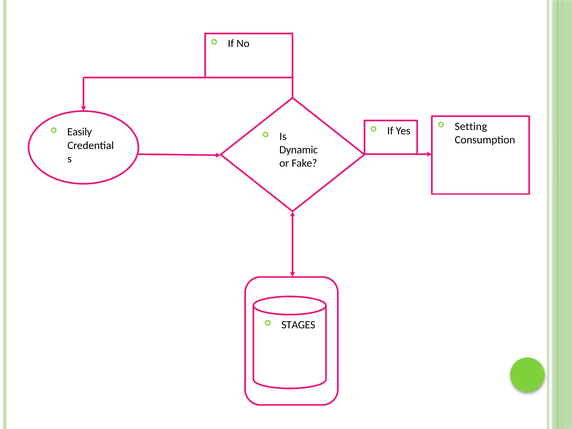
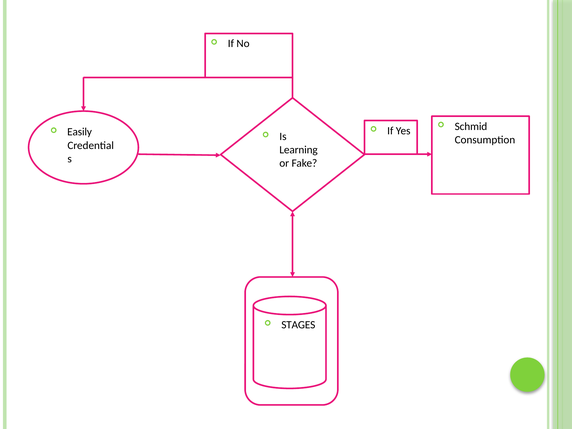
Setting: Setting -> Schmid (471, 127)
Dynamic: Dynamic -> Learning (299, 150)
